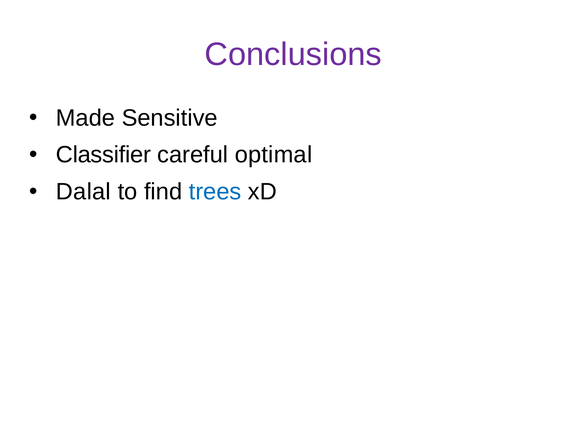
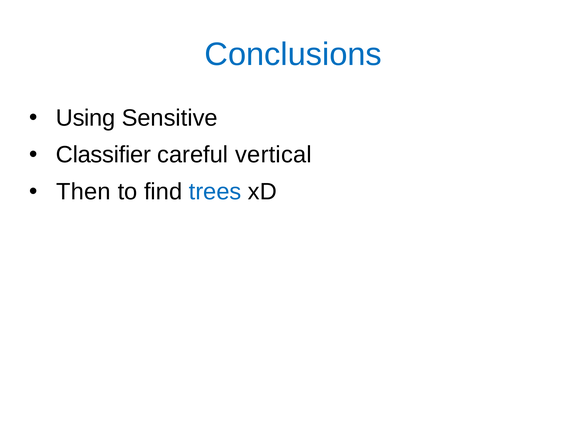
Conclusions colour: purple -> blue (293, 54)
Made: Made -> Using (86, 118)
optimal: optimal -> vertical (274, 155)
Dalal: Dalal -> Then (83, 192)
